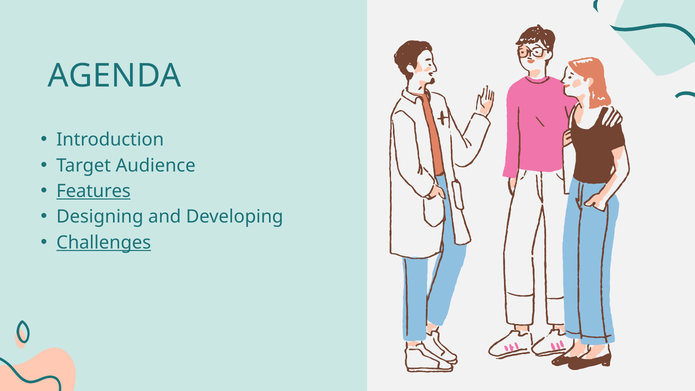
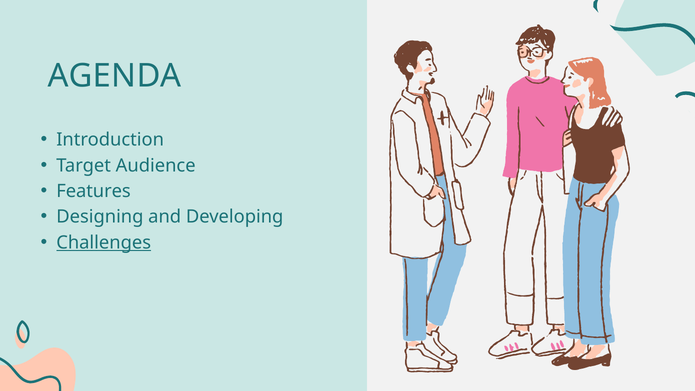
Features underline: present -> none (94, 191)
